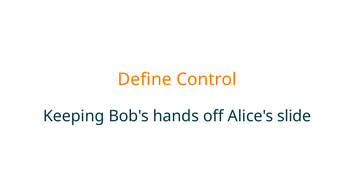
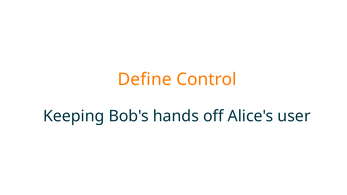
slide: slide -> user (294, 116)
